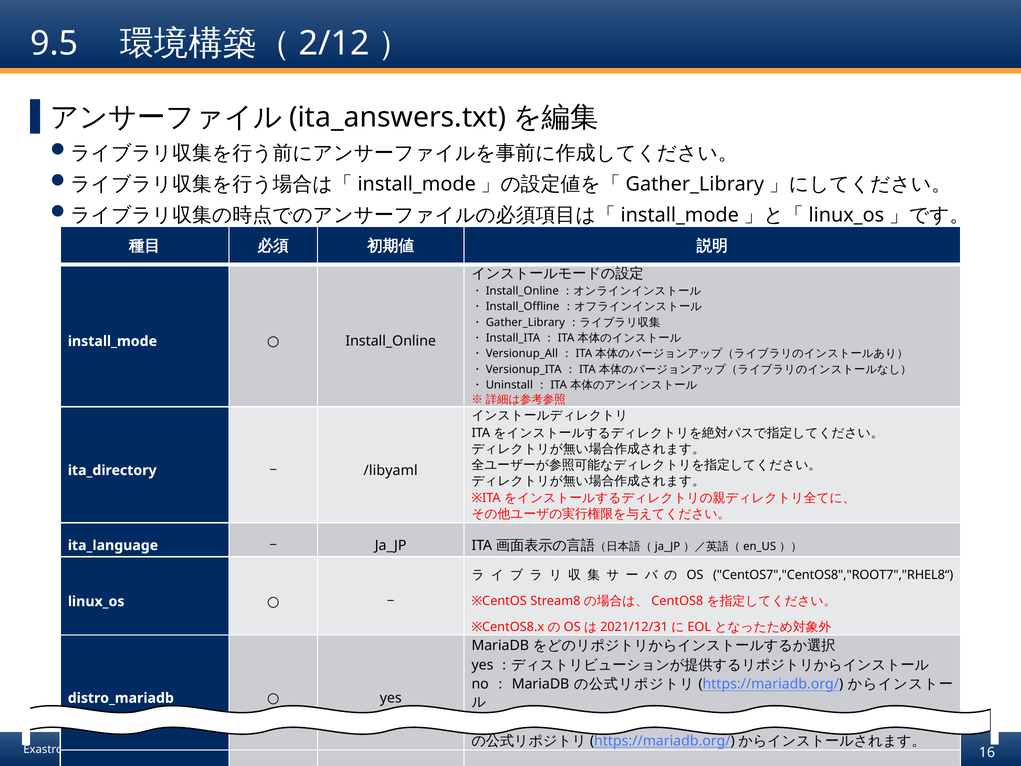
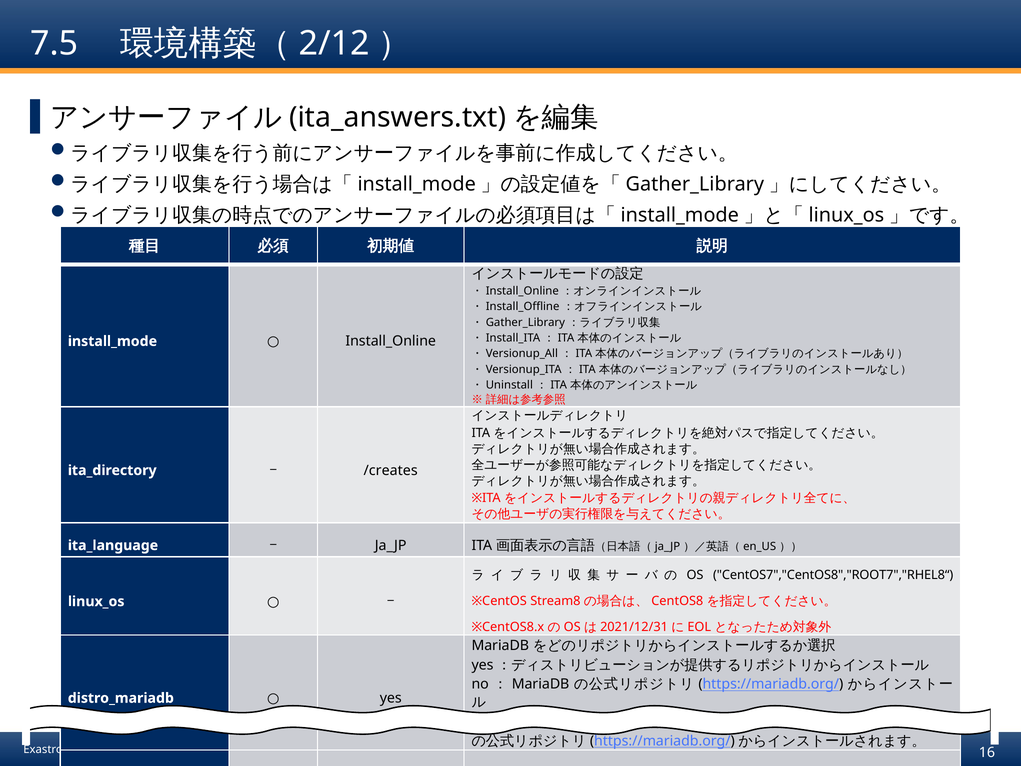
9.5: 9.5 -> 7.5 (54, 43)
/libyaml: /libyaml -> /creates (391, 470)
